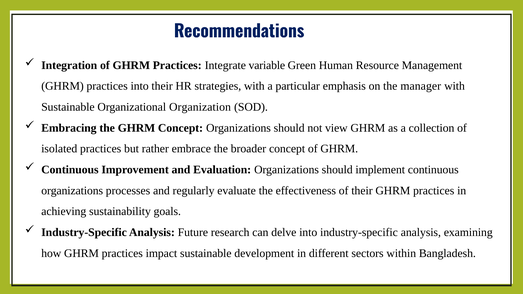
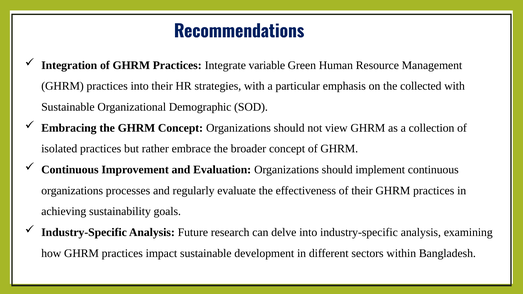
manager: manager -> collected (421, 86)
Organization: Organization -> Demographic (200, 107)
